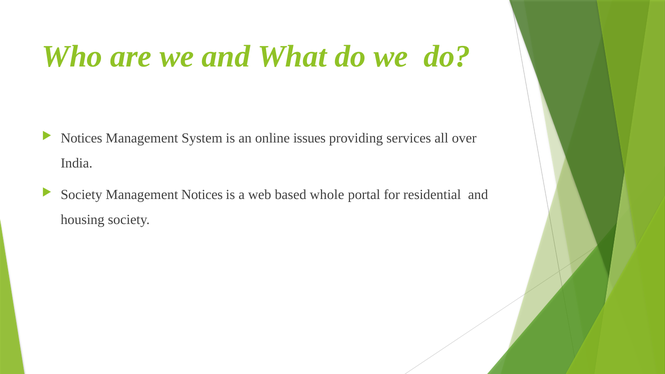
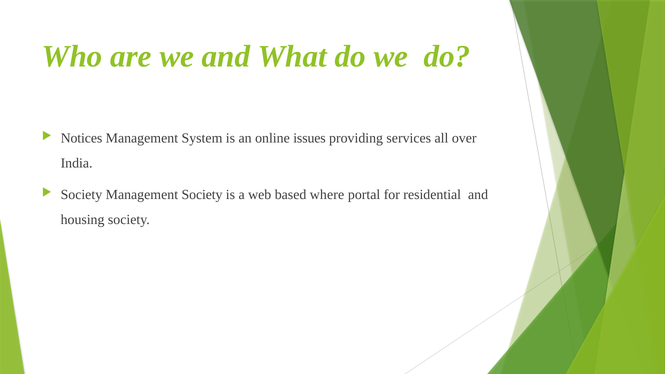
Management Notices: Notices -> Society (202, 195)
whole: whole -> where (327, 195)
